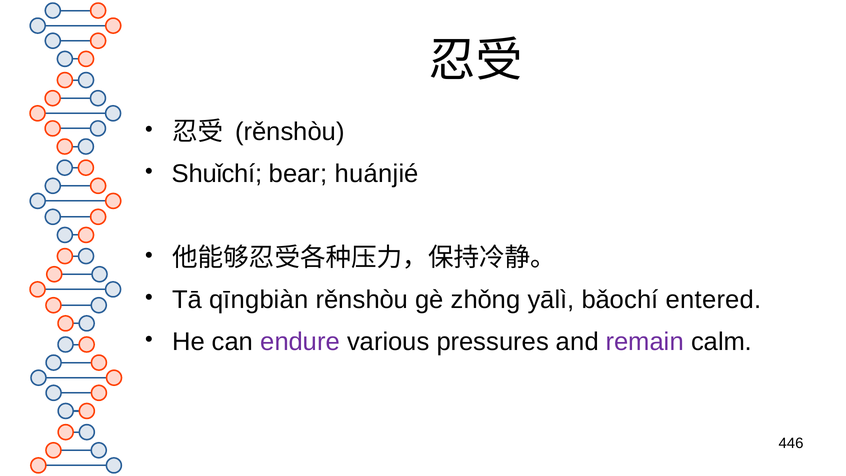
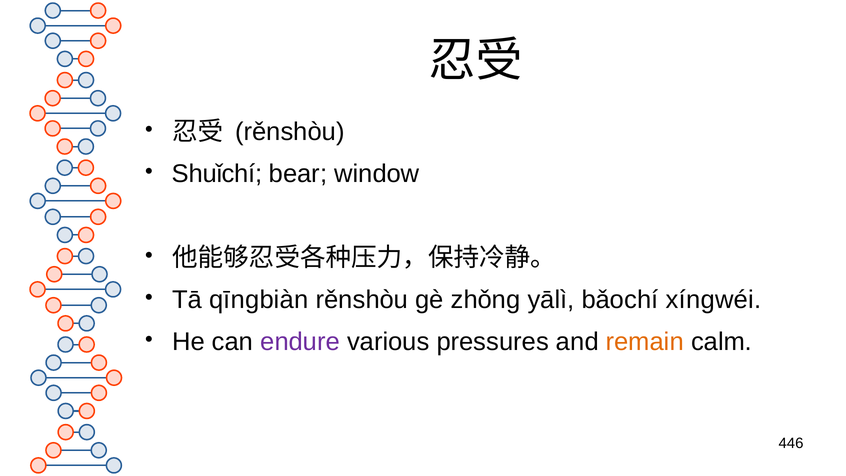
huánjié: huánjié -> window (377, 174)
entered: entered -> xíngwéi (714, 300)
remain colour: purple -> orange (645, 342)
